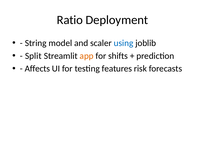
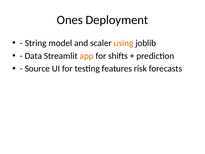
Ratio: Ratio -> Ones (70, 20)
using colour: blue -> orange (124, 43)
Split: Split -> Data (33, 56)
Affects: Affects -> Source (37, 69)
